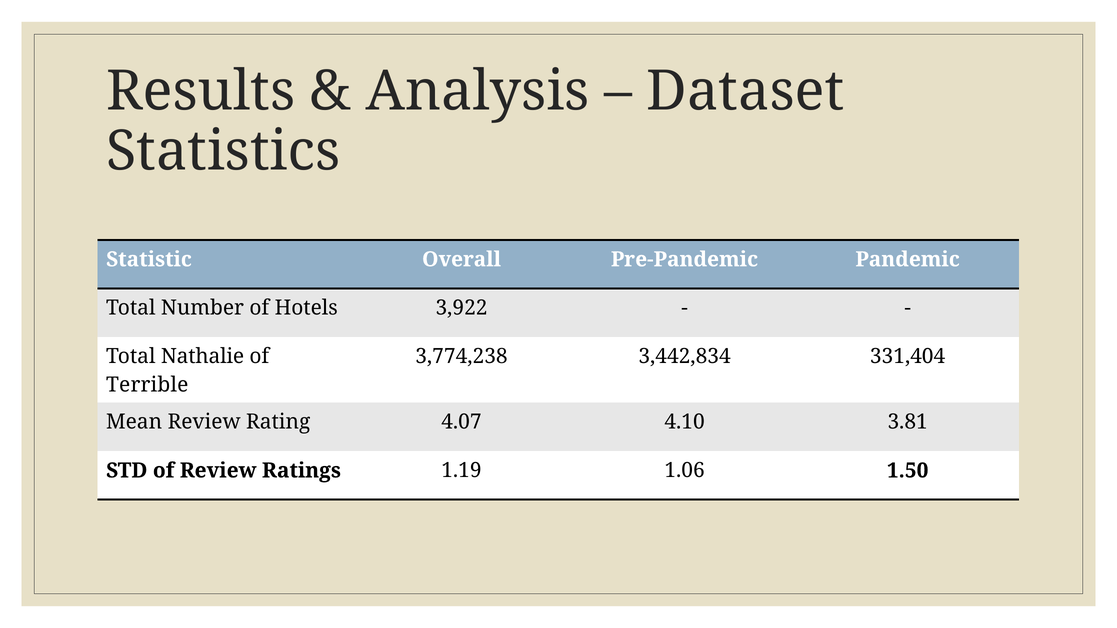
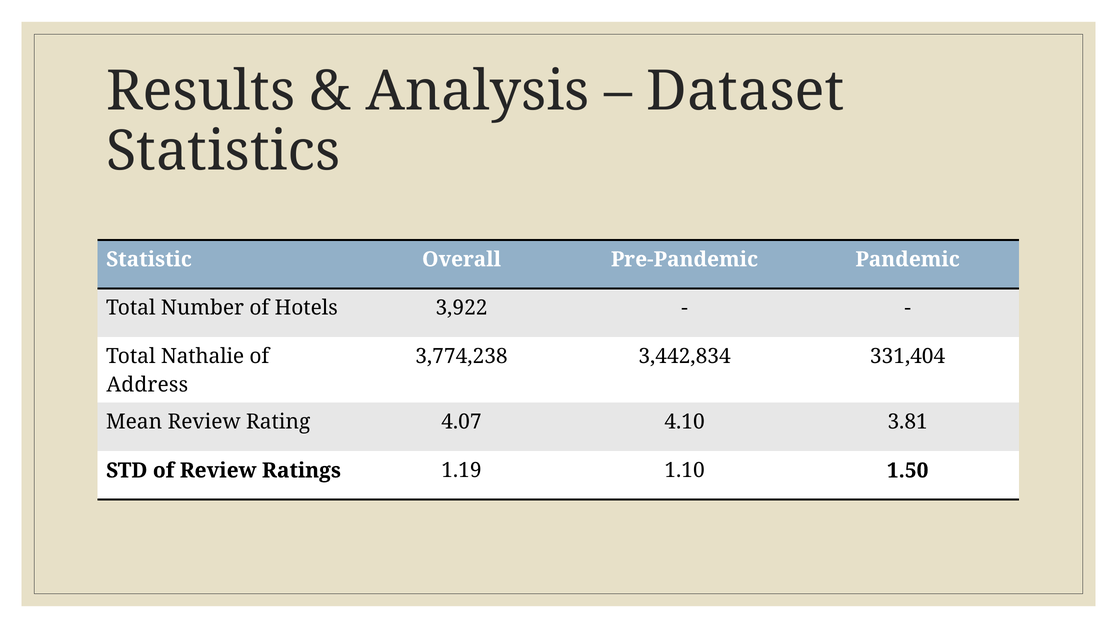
Terrible: Terrible -> Address (147, 385)
1.06: 1.06 -> 1.10 (685, 471)
